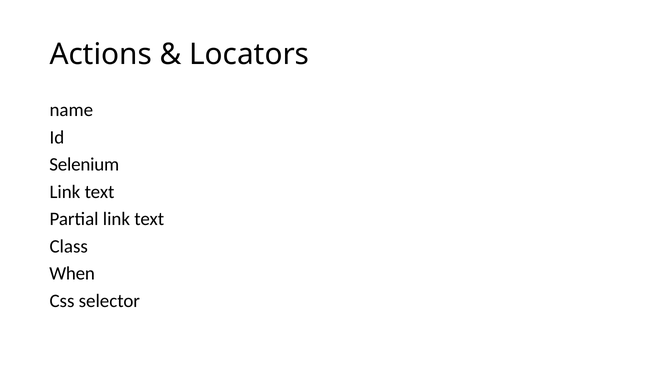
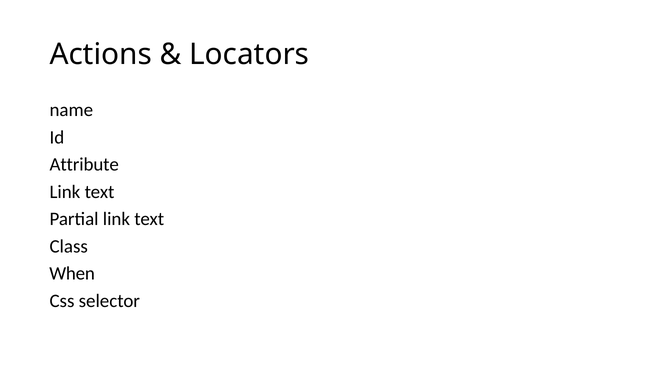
Selenium: Selenium -> Attribute (84, 164)
